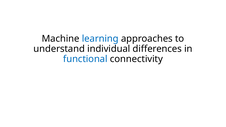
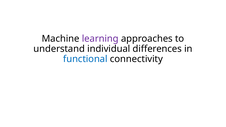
learning colour: blue -> purple (100, 39)
